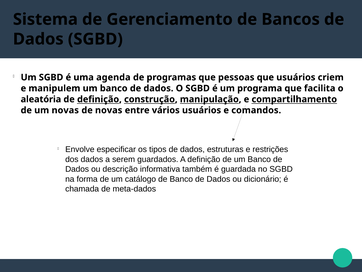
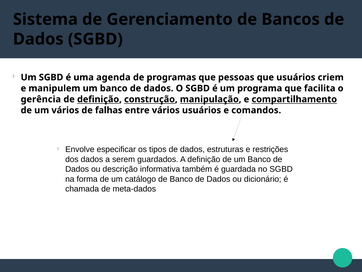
aleatória: aleatória -> gerência (41, 99)
um novas: novas -> vários (65, 110)
de novas: novas -> falhas (109, 110)
